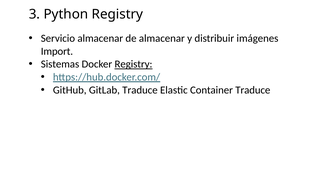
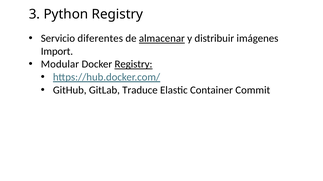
Servicio almacenar: almacenar -> diferentes (100, 39)
almacenar underline: none -> present (162, 39)
Sistemas: Sistemas -> Modular (60, 64)
Container Traduce: Traduce -> Commit (253, 91)
